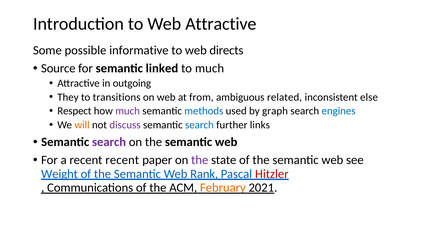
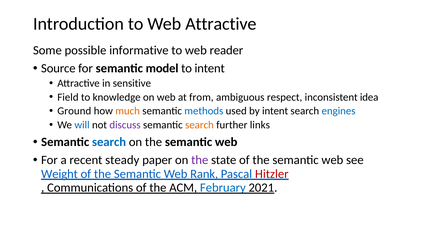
directs: directs -> reader (226, 50)
linked: linked -> model (162, 68)
to much: much -> intent (210, 68)
outgoing: outgoing -> sensitive (132, 83)
They: They -> Field (68, 97)
transitions: transitions -> knowledge (117, 97)
related: related -> respect (285, 97)
else: else -> idea (369, 97)
Respect: Respect -> Ground (74, 111)
much colour: purple -> orange (128, 111)
by graph: graph -> intent (275, 111)
will colour: orange -> blue (82, 125)
search colour: blue -> orange (199, 125)
search colour: purple -> blue (109, 142)
recent recent: recent -> steady (122, 160)
February colour: orange -> blue (223, 188)
